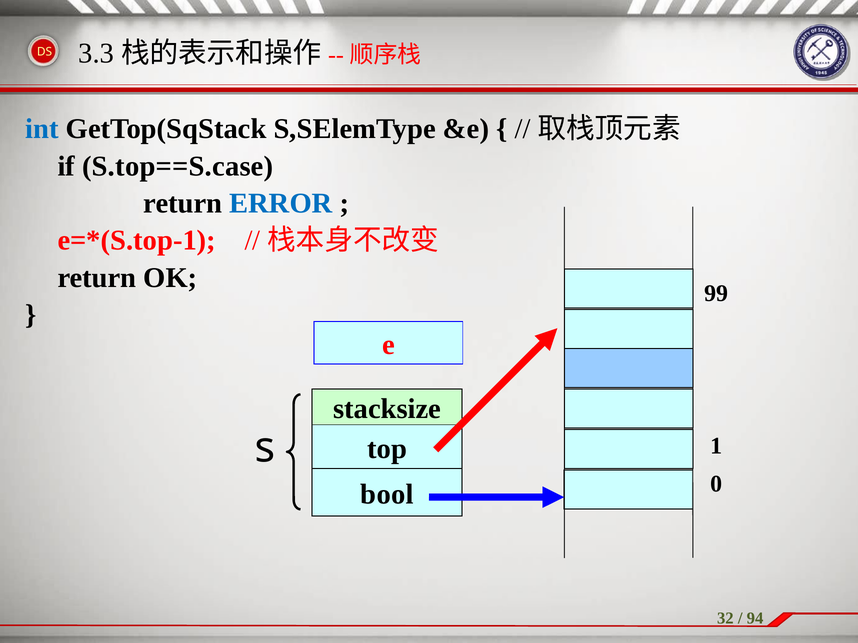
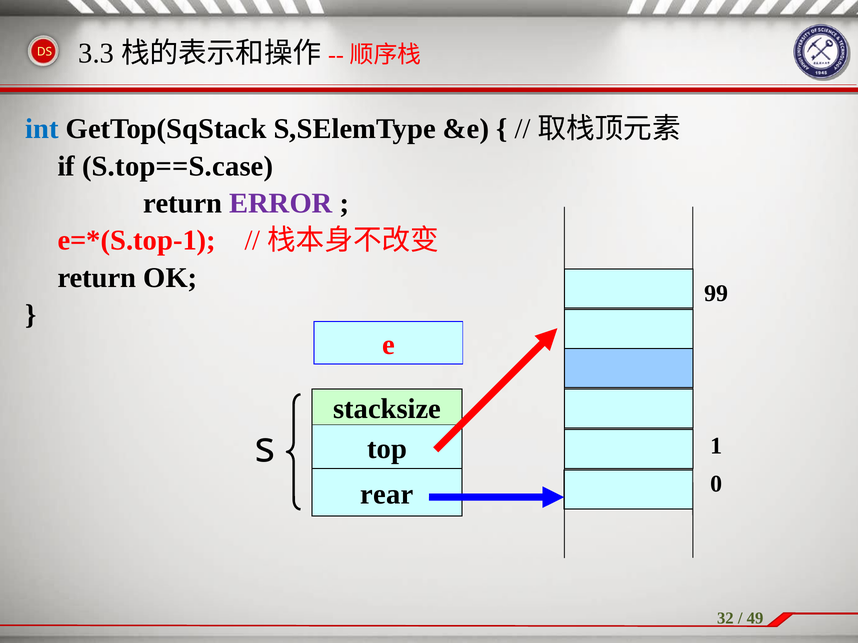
ERROR colour: blue -> purple (281, 203)
bool: bool -> rear (387, 495)
94: 94 -> 49 (755, 619)
